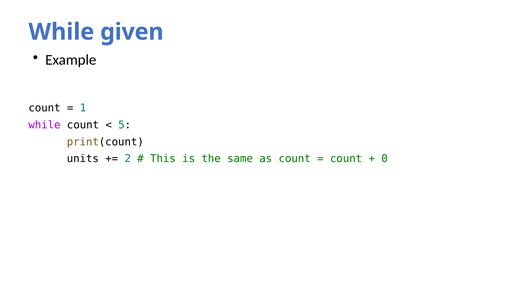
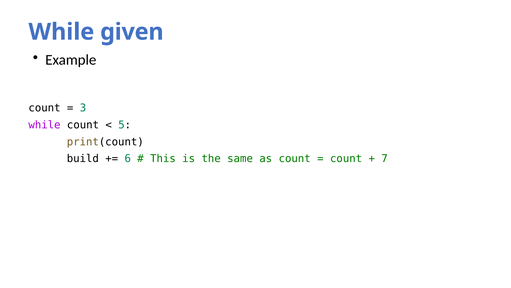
1: 1 -> 3 (83, 108)
units: units -> build (83, 158)
2: 2 -> 6 (128, 158)
0: 0 -> 7 (385, 158)
